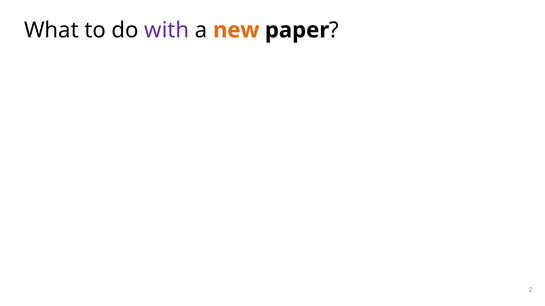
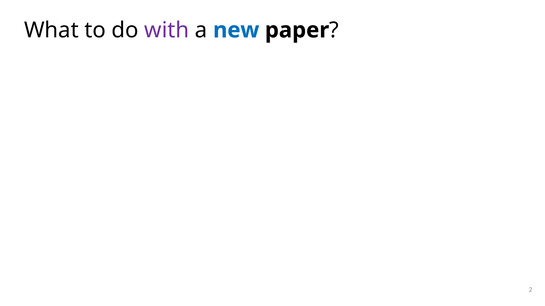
new colour: orange -> blue (236, 30)
